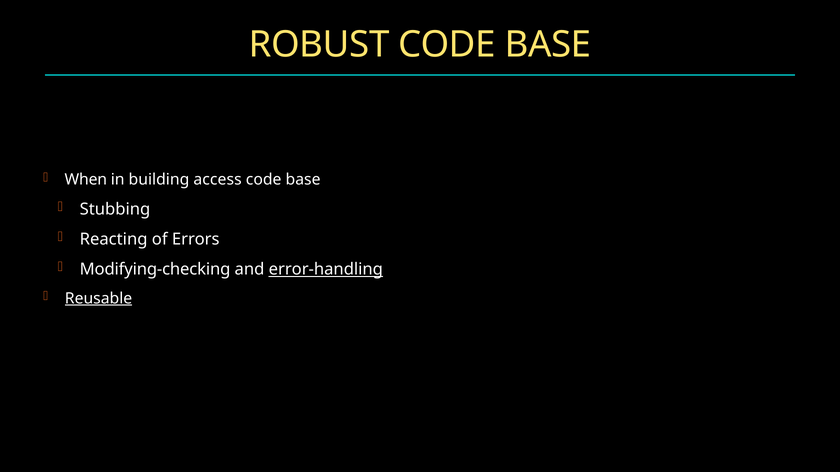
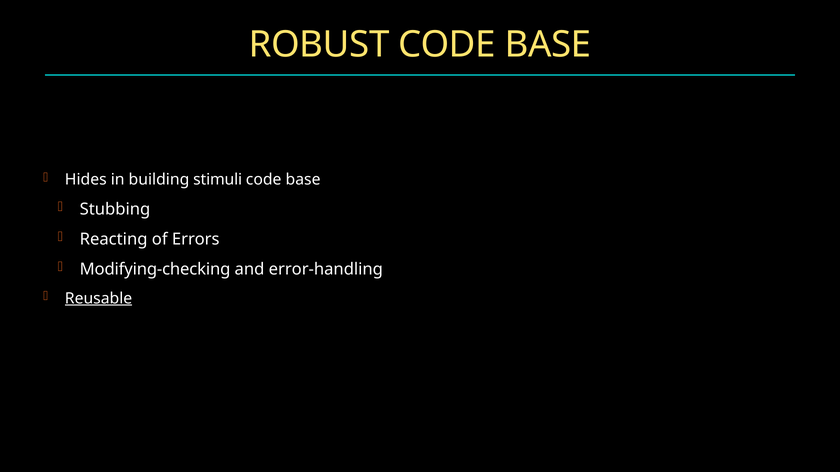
When: When -> Hides (86, 180)
access: access -> stimuli (218, 180)
error-handling underline: present -> none (326, 269)
